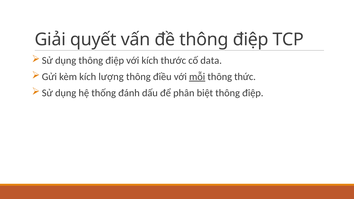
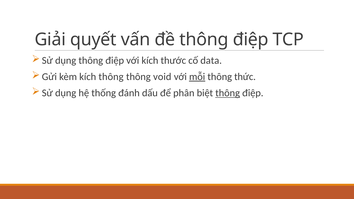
kích lượng: lượng -> thông (111, 77)
điều: điều -> void (162, 77)
thông underline: none -> present (228, 93)
